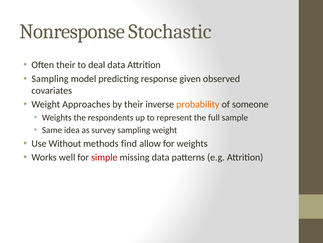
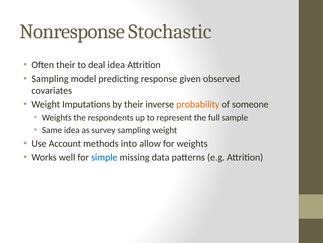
deal data: data -> idea (116, 65)
Approaches: Approaches -> Imputations (86, 104)
Without: Without -> Account (65, 143)
find: find -> into (129, 143)
simple colour: red -> blue (104, 157)
